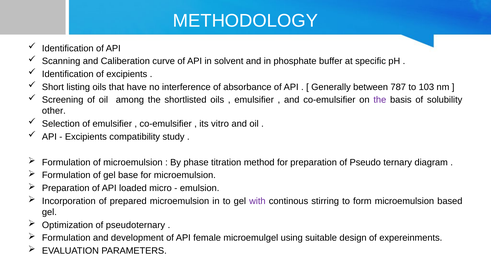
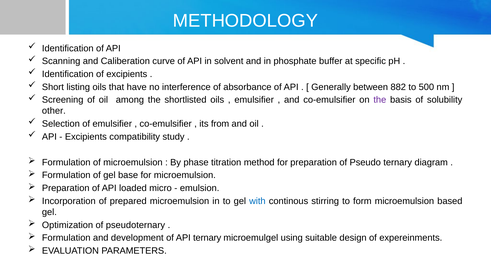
787: 787 -> 882 (398, 87)
103: 103 -> 500 (426, 87)
vitro: vitro -> from (220, 124)
with colour: purple -> blue (257, 201)
API female: female -> ternary (207, 238)
